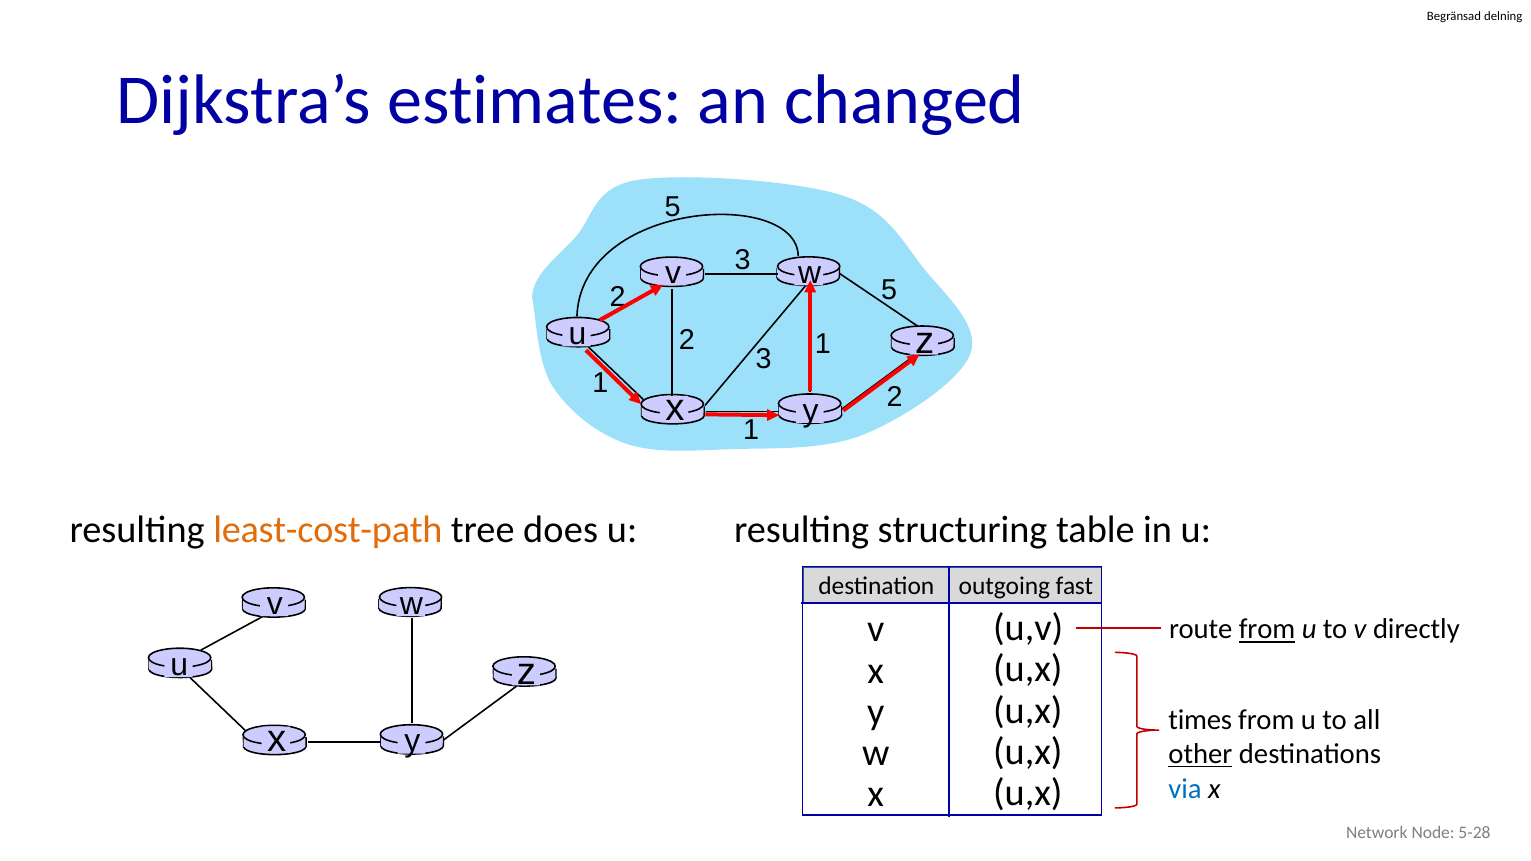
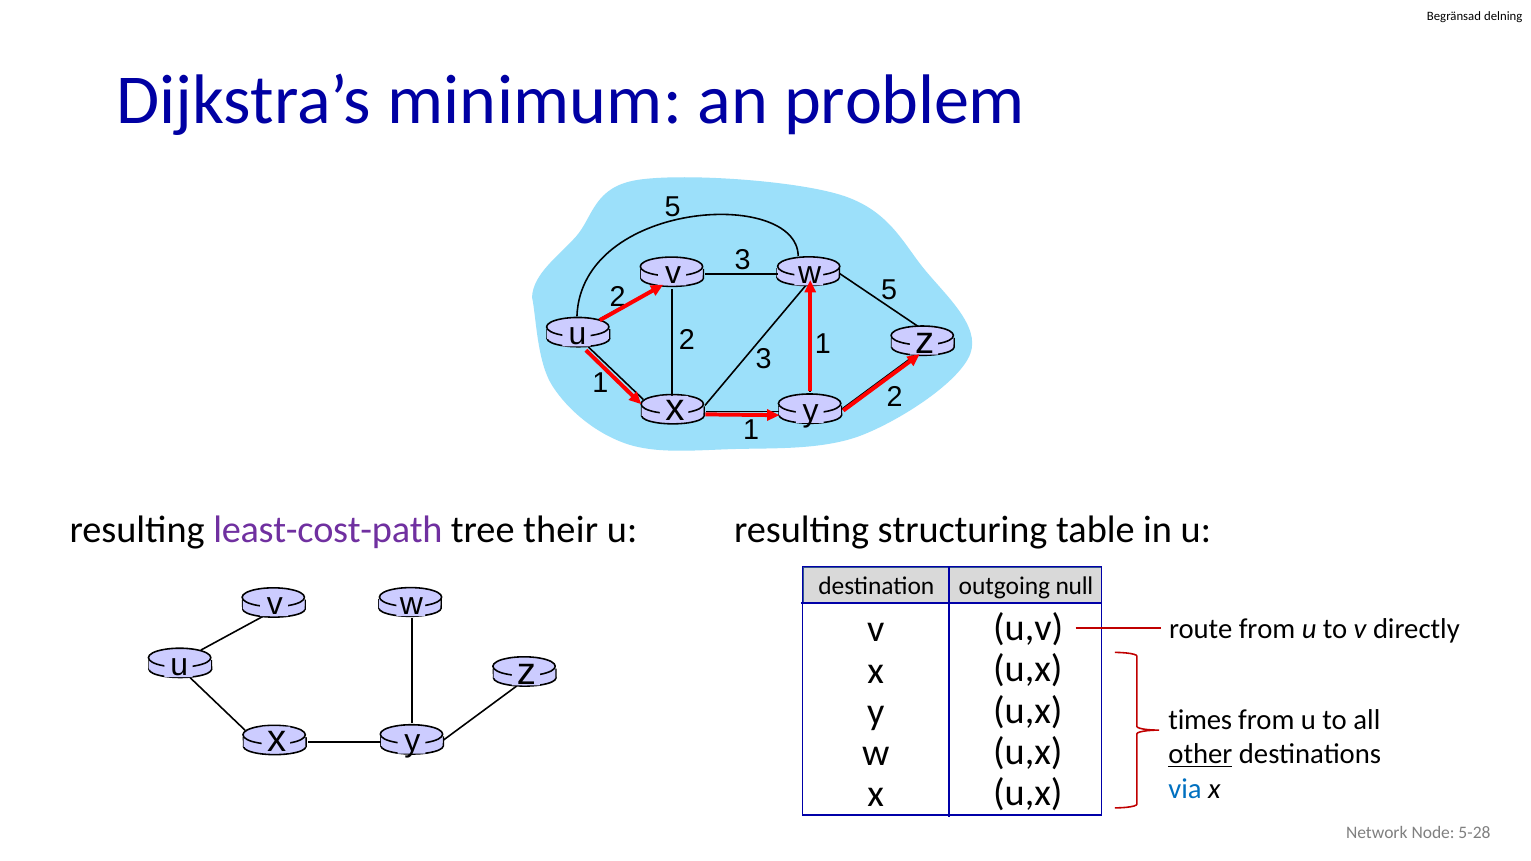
estimates: estimates -> minimum (535, 100)
changed: changed -> problem (905, 100)
least-cost-path colour: orange -> purple (328, 530)
does: does -> their (561, 530)
fast: fast -> null (1074, 586)
from underline: present -> none (1267, 629)
